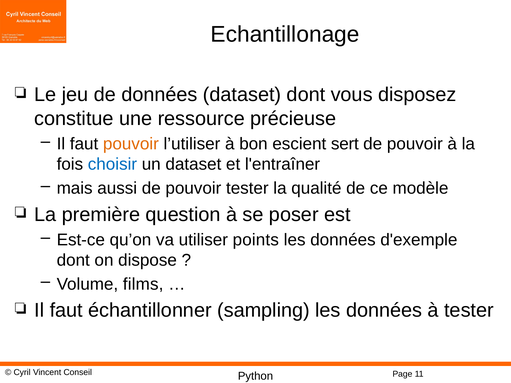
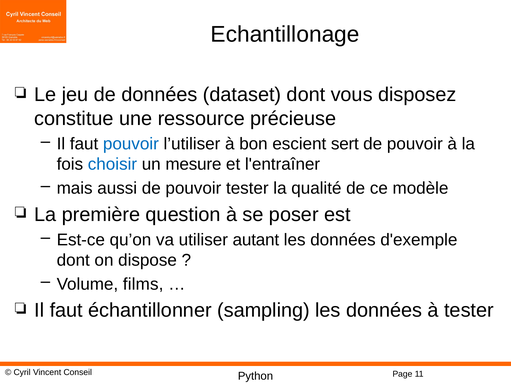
pouvoir colour: orange -> blue (131, 144)
un dataset: dataset -> mesure (193, 164)
points: points -> autant (256, 240)
